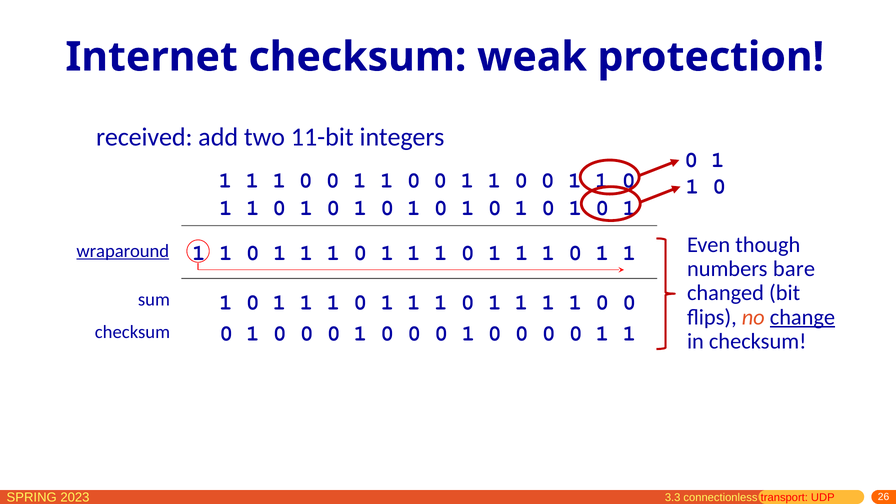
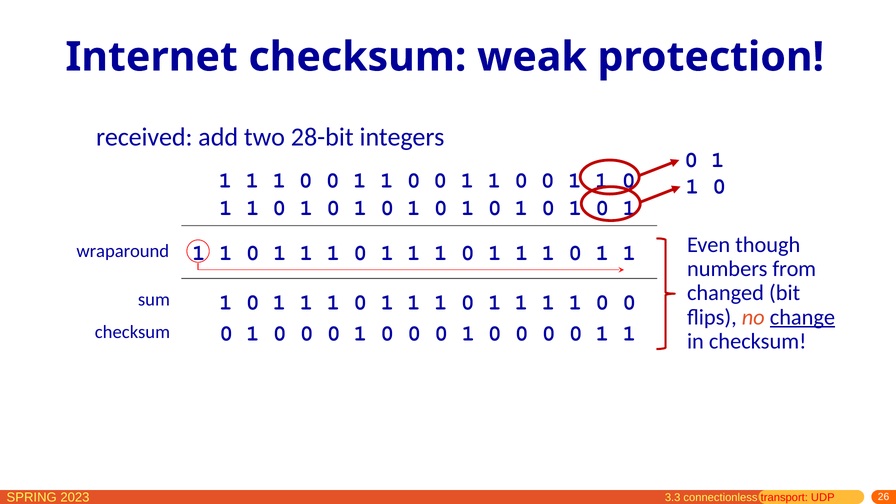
11-bit: 11-bit -> 28-bit (322, 137)
wraparound underline: present -> none (123, 251)
bare: bare -> from (794, 269)
